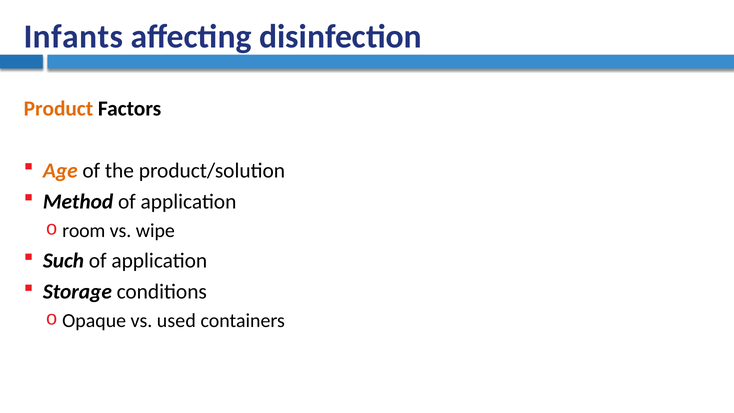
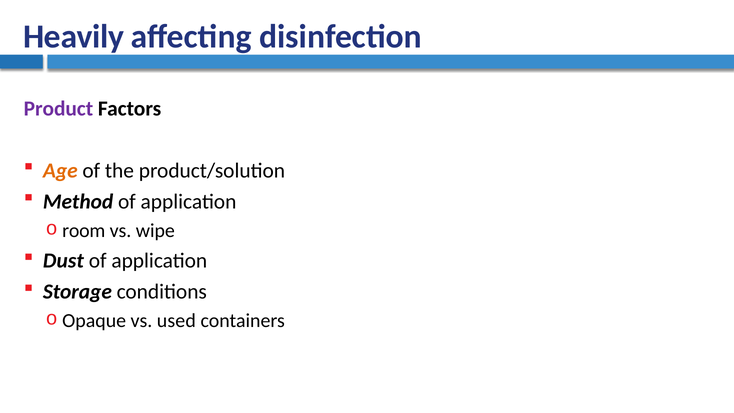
Infants: Infants -> Heavily (74, 37)
Product colour: orange -> purple (58, 109)
Such: Such -> Dust (63, 261)
